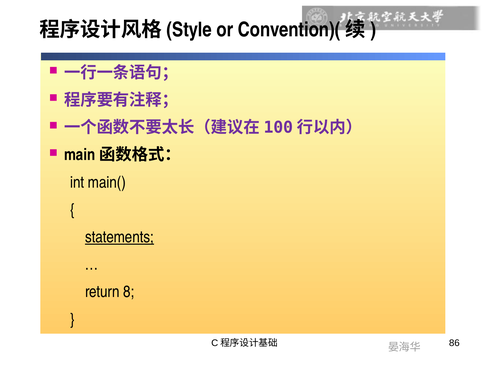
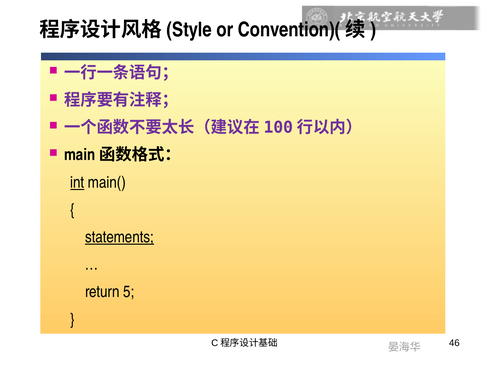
int underline: none -> present (77, 182)
8: 8 -> 5 (129, 292)
86: 86 -> 46 (454, 343)
